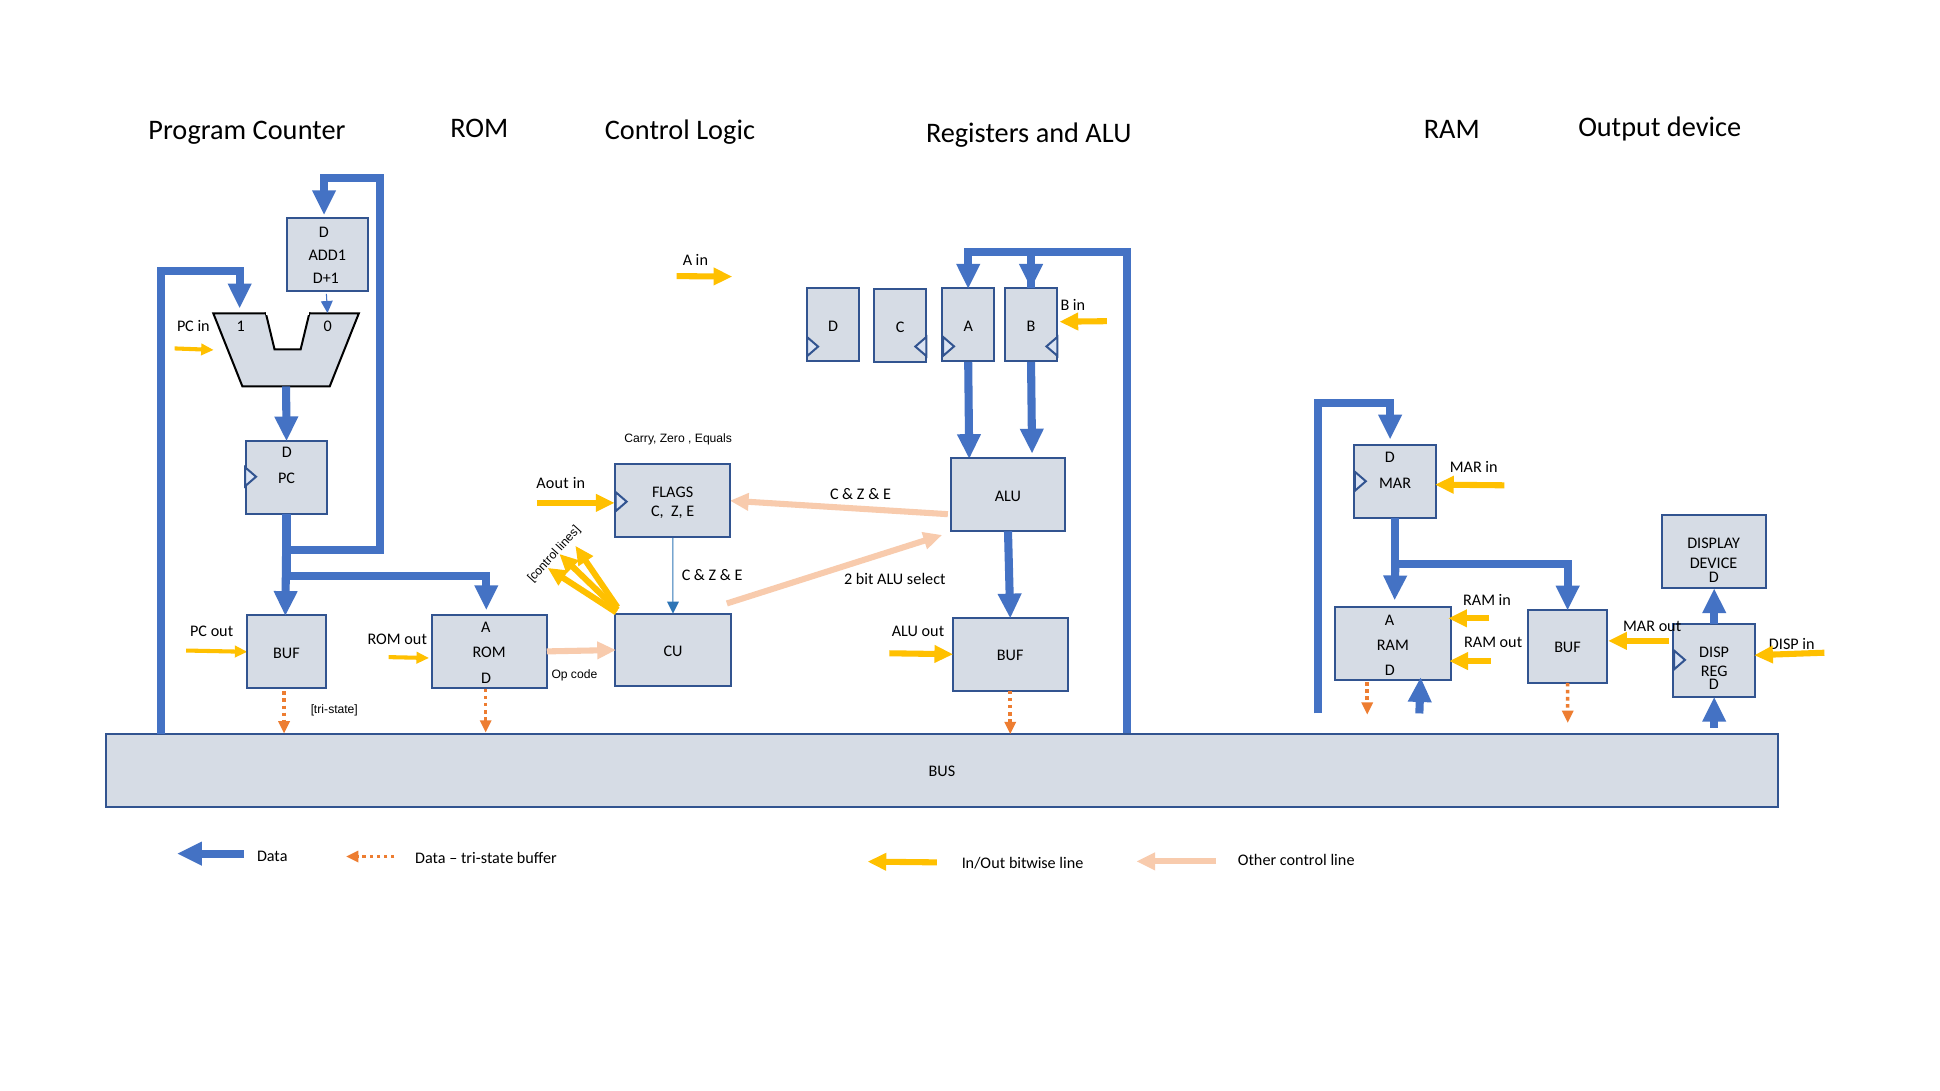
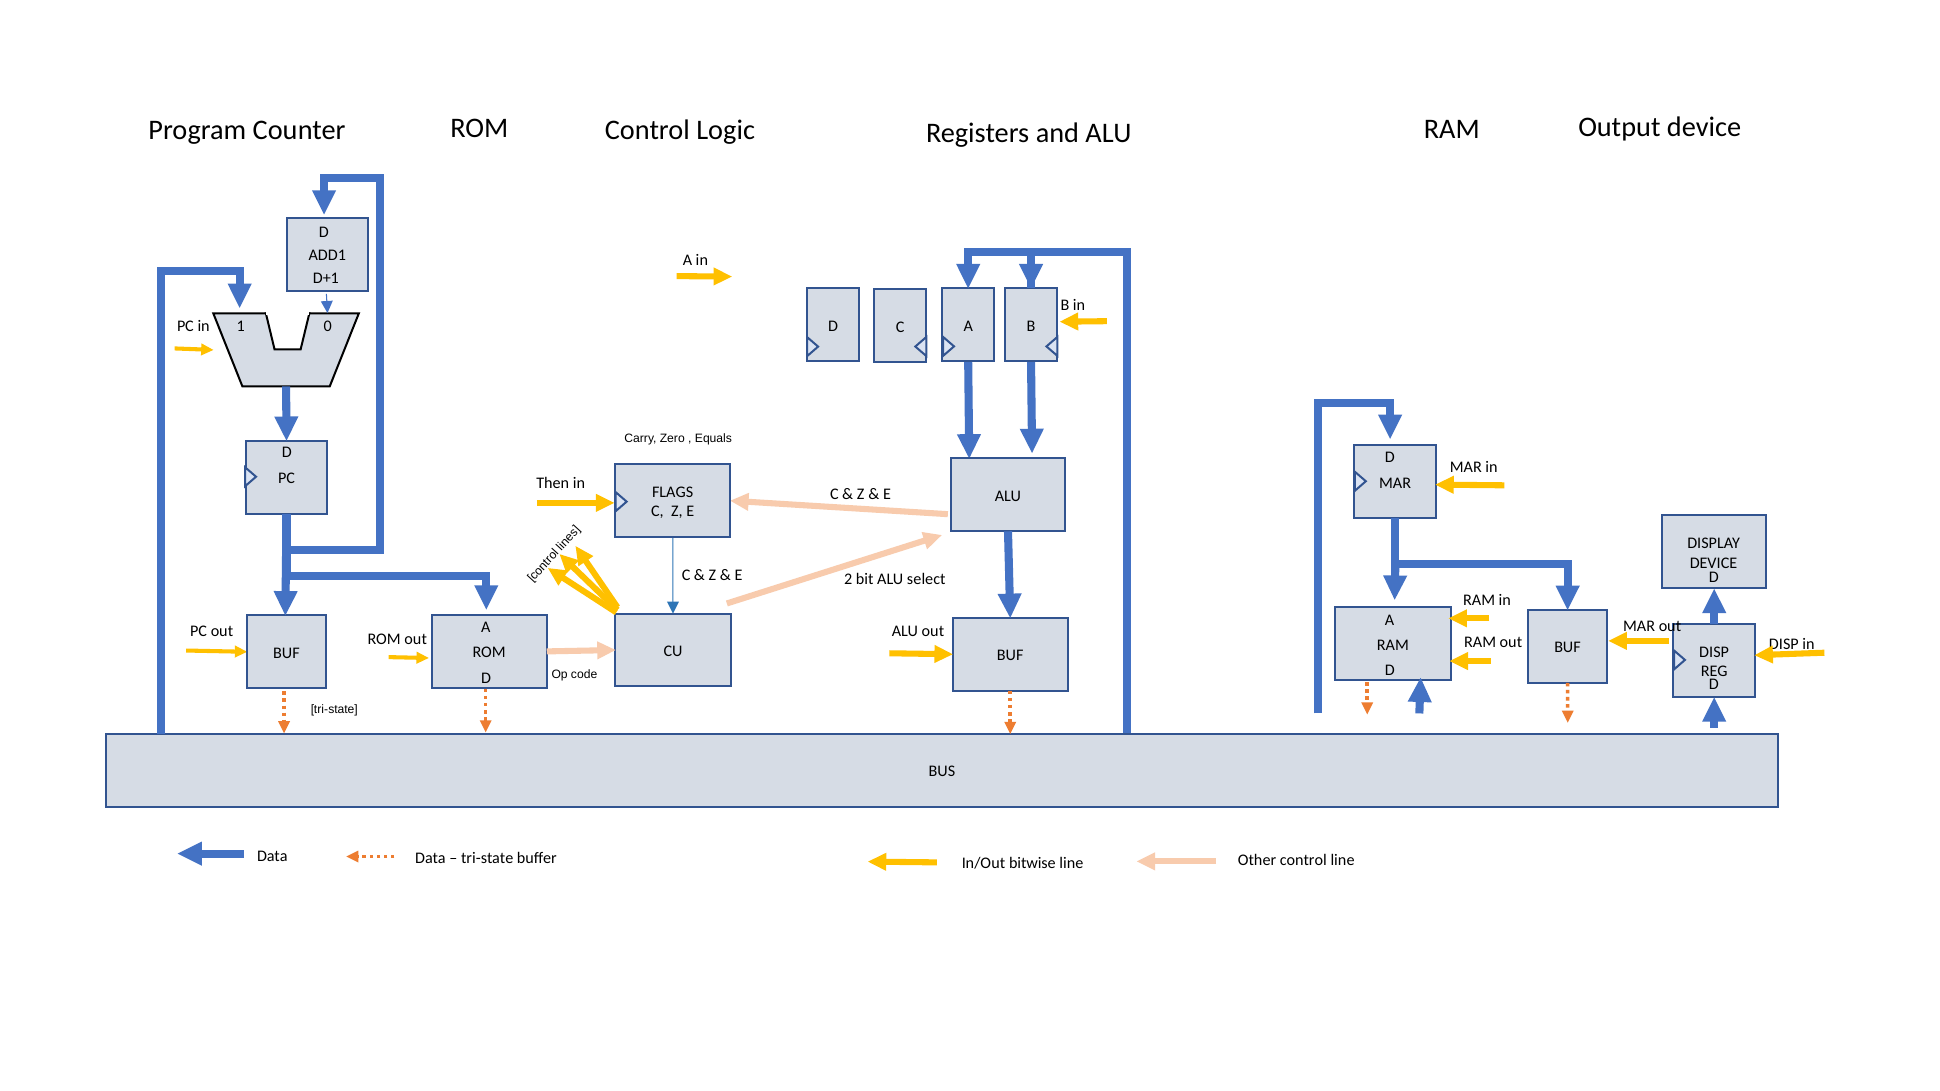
Aout: Aout -> Then (553, 484)
